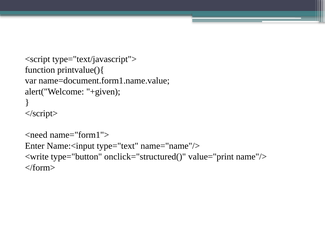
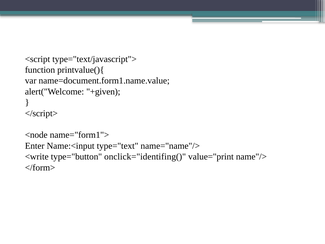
<need: <need -> <node (36, 135)
onclick="structured(: onclick="structured( -> onclick="identifing( (145, 157)
